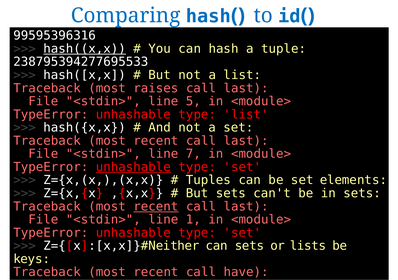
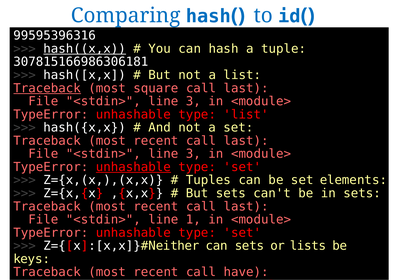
238795394277695533: 238795394277695533 -> 307815166986306181 (81, 62)
Traceback underline: none -> present (47, 88)
raises: raises -> square (156, 88)
5: 5 -> 3 (193, 101)
7: 7 -> 3 (193, 154)
recent underline: present -> none (156, 207)
